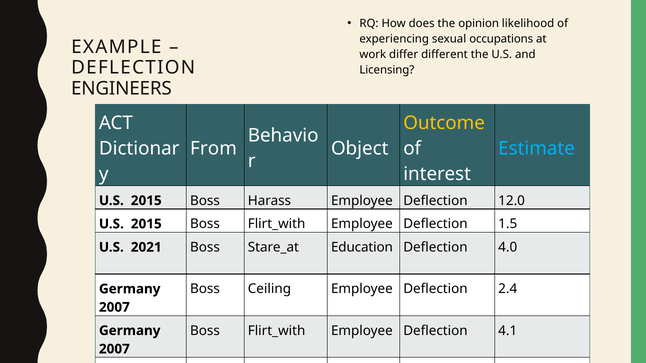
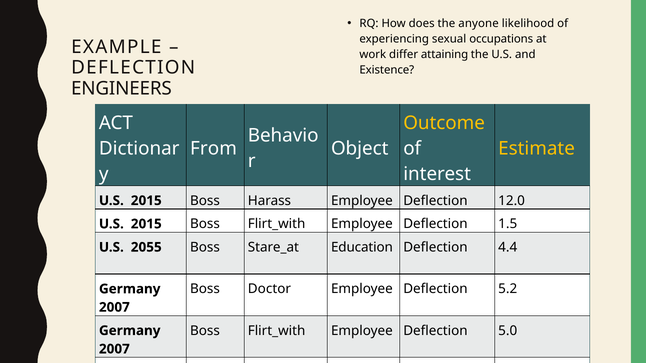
opinion: opinion -> anyone (479, 23)
different: different -> attaining (445, 54)
Licensing: Licensing -> Existence (387, 70)
Estimate colour: light blue -> yellow (537, 149)
2021: 2021 -> 2055 (146, 247)
4.0: 4.0 -> 4.4 (508, 247)
Ceiling: Ceiling -> Doctor (269, 289)
2.4: 2.4 -> 5.2 (508, 289)
4.1: 4.1 -> 5.0 (508, 331)
